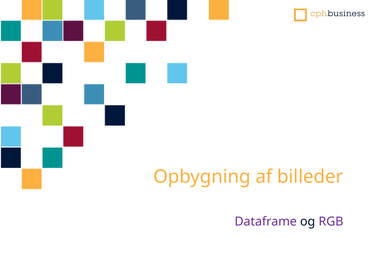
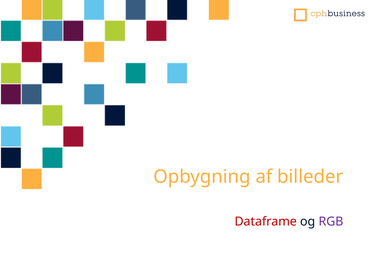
Dataframe colour: purple -> red (266, 221)
